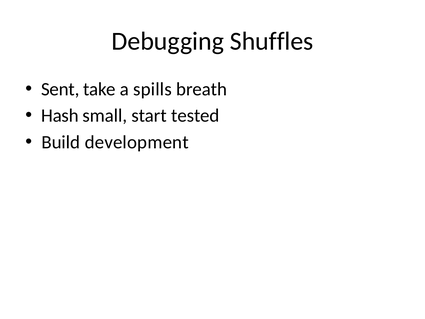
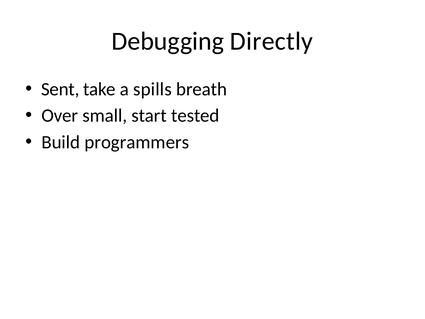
Shuffles: Shuffles -> Directly (271, 41)
Hash: Hash -> Over (60, 116)
development: development -> programmers (137, 142)
